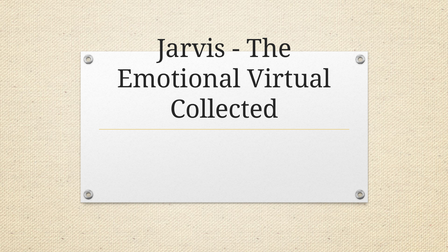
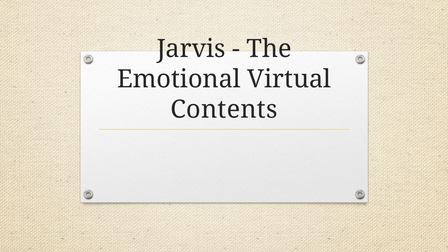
Collected: Collected -> Contents (224, 109)
